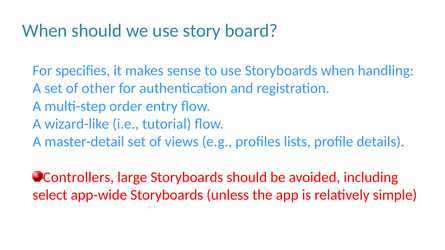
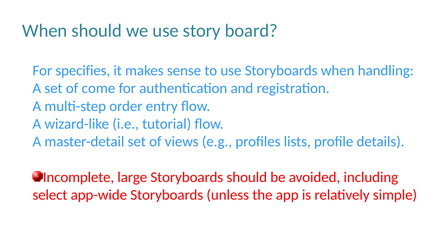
other: other -> come (98, 88)
Controllers: Controllers -> Incomplete (79, 177)
